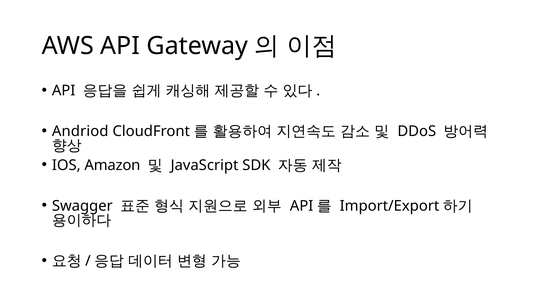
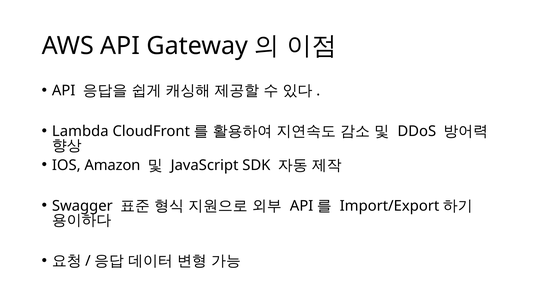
Andriod: Andriod -> Lambda (80, 131)
